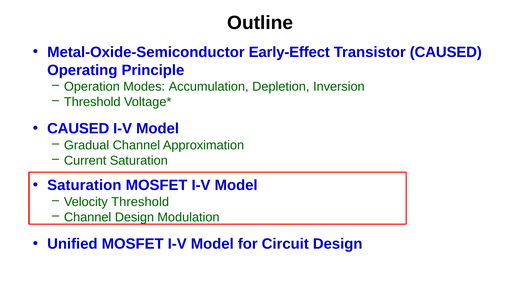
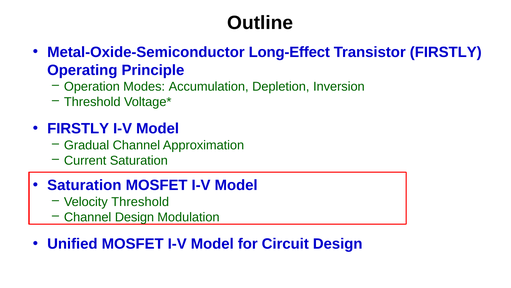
Early-Effect: Early-Effect -> Long-Effect (289, 52)
Transistor CAUSED: CAUSED -> FIRSTLY (446, 52)
CAUSED: CAUSED -> FIRSTLY (78, 128)
